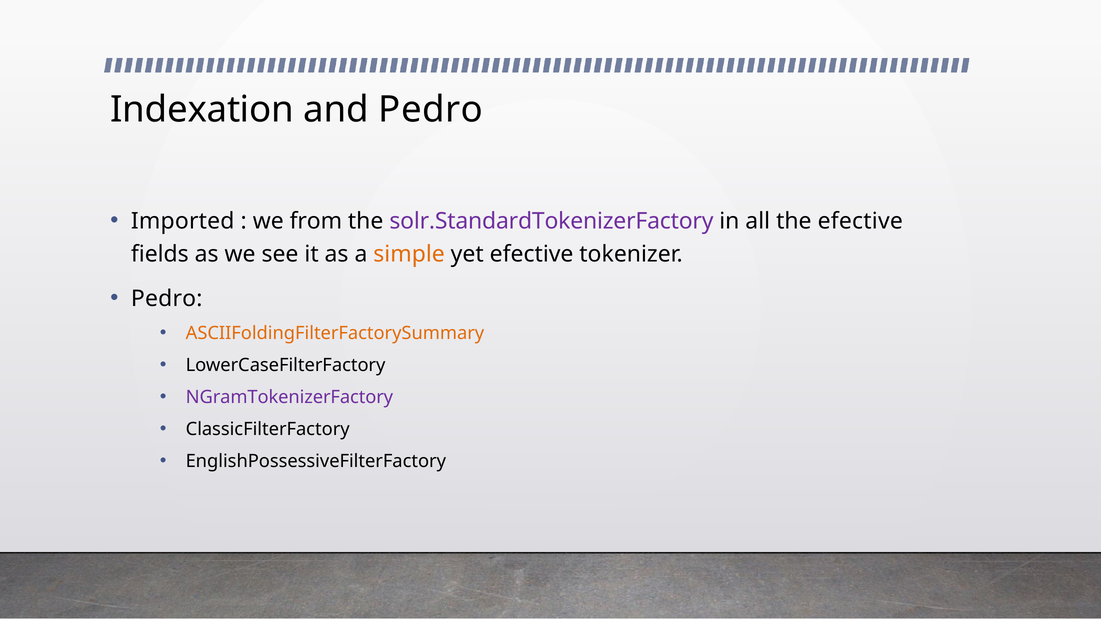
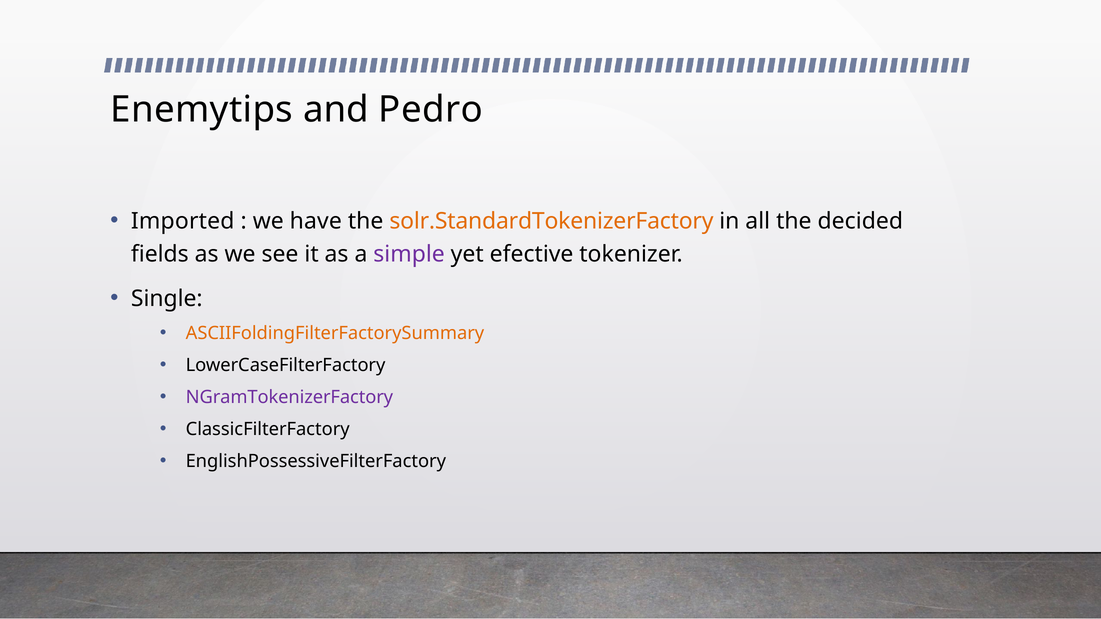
Indexation: Indexation -> Enemytips (202, 110)
from: from -> have (316, 221)
solr.StandardTokenizerFactory colour: purple -> orange (551, 221)
the efective: efective -> decided (860, 221)
simple colour: orange -> purple (409, 254)
Pedro: Pedro -> Single (167, 299)
